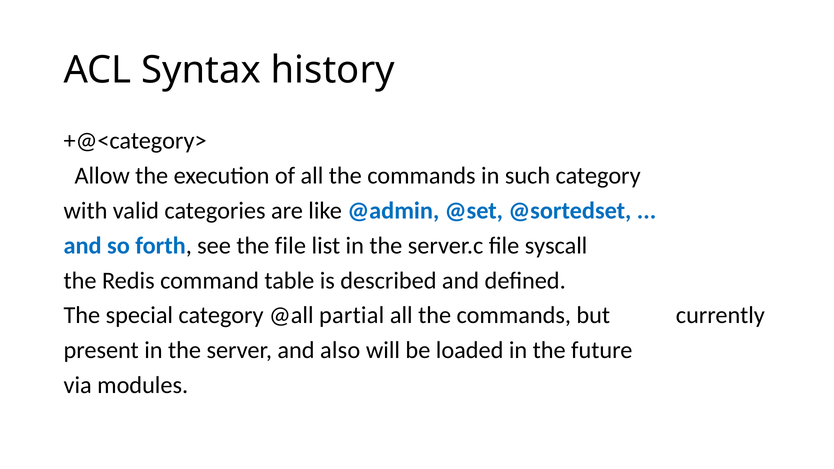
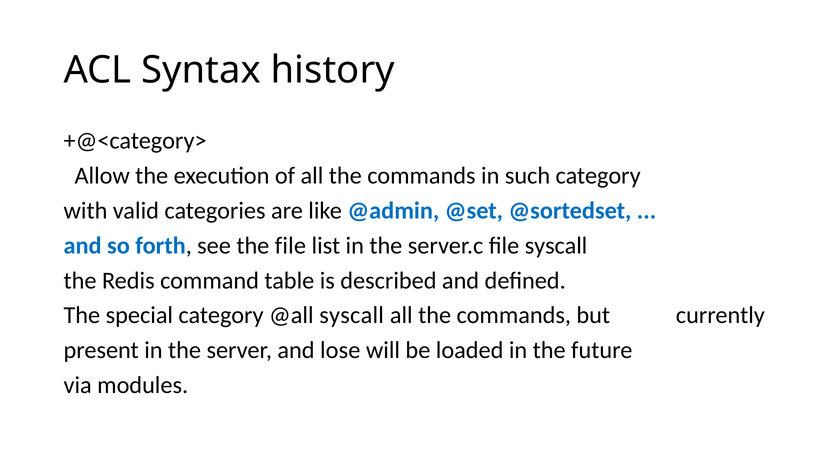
@all partial: partial -> syscall (352, 316)
also: also -> lose (340, 350)
